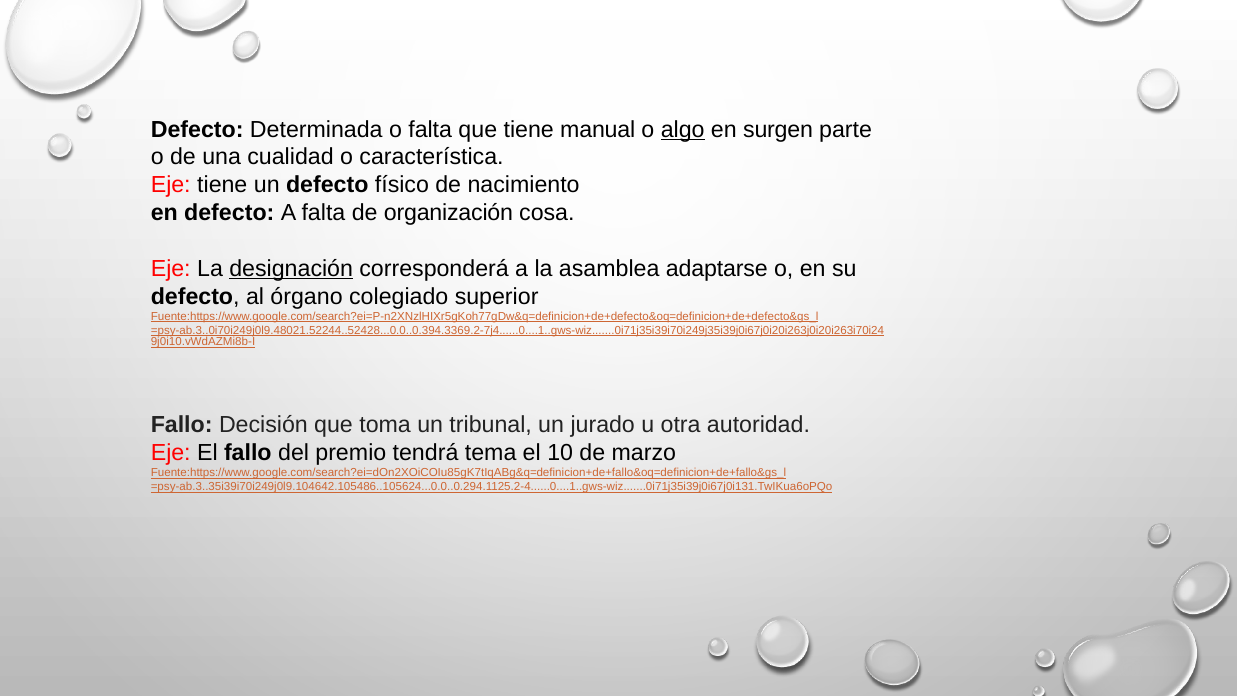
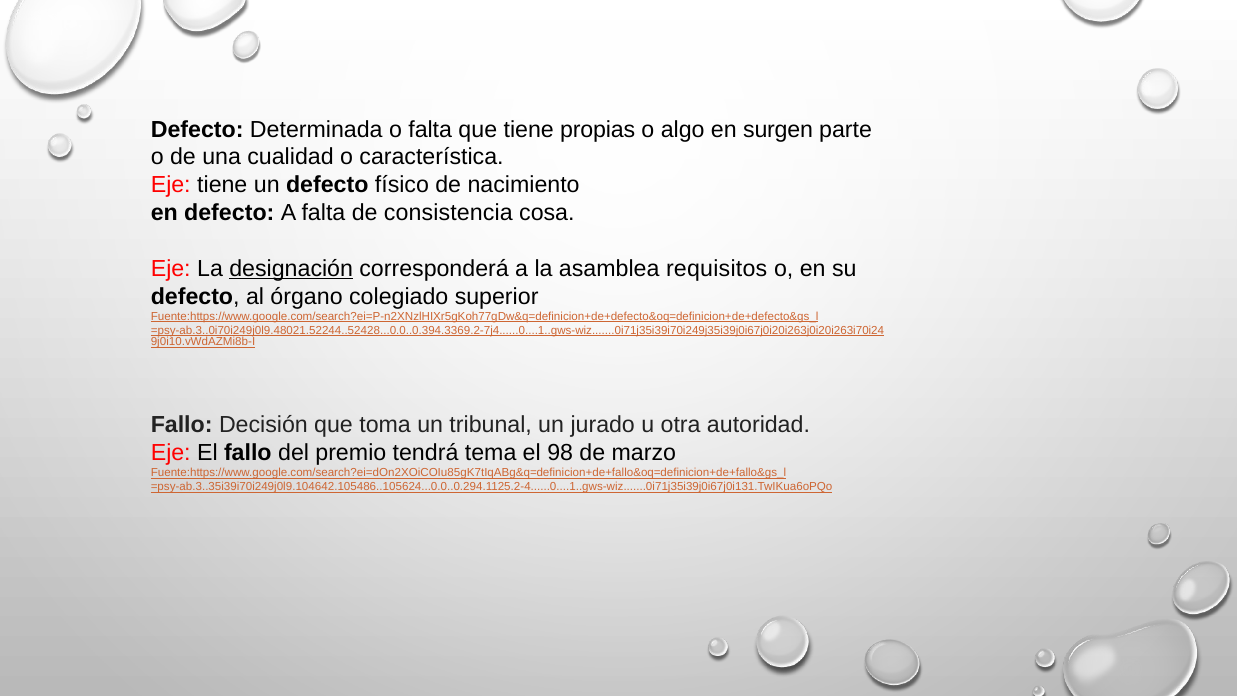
manual: manual -> propias (598, 129)
algo underline: present -> none (683, 129)
organización: organización -> consistencia (448, 213)
adaptarse: adaptarse -> requisitos (717, 269)
10: 10 -> 98 (560, 453)
